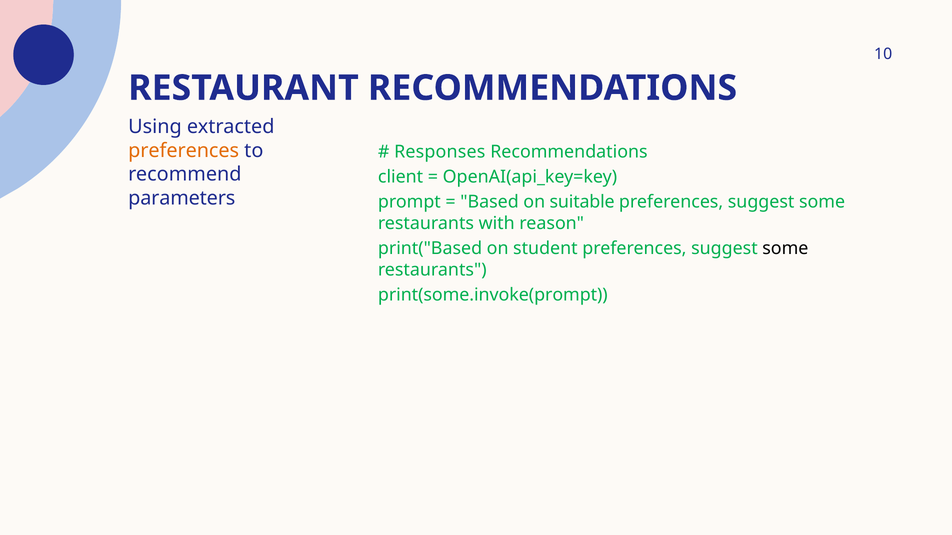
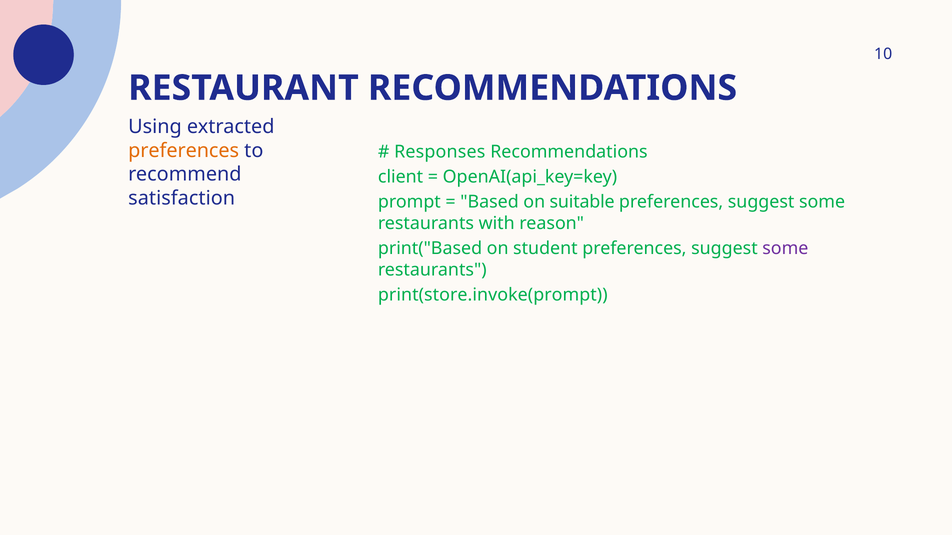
parameters: parameters -> satisfaction (182, 198)
some colour: black -> purple (785, 249)
print(some.invoke(prompt: print(some.invoke(prompt -> print(store.invoke(prompt (493, 295)
